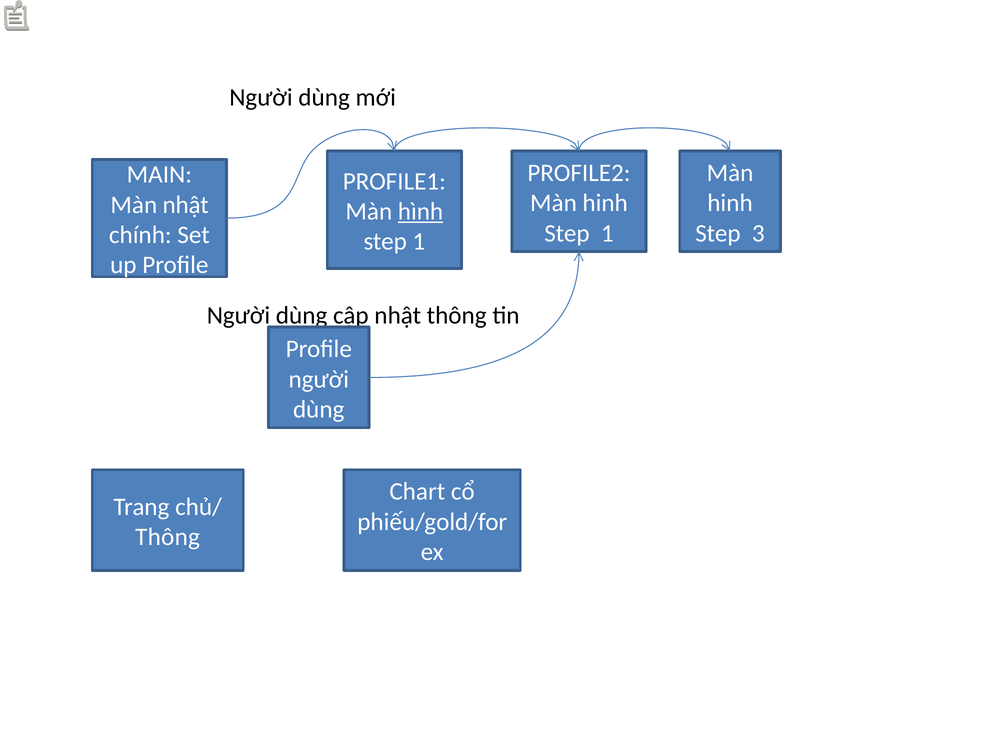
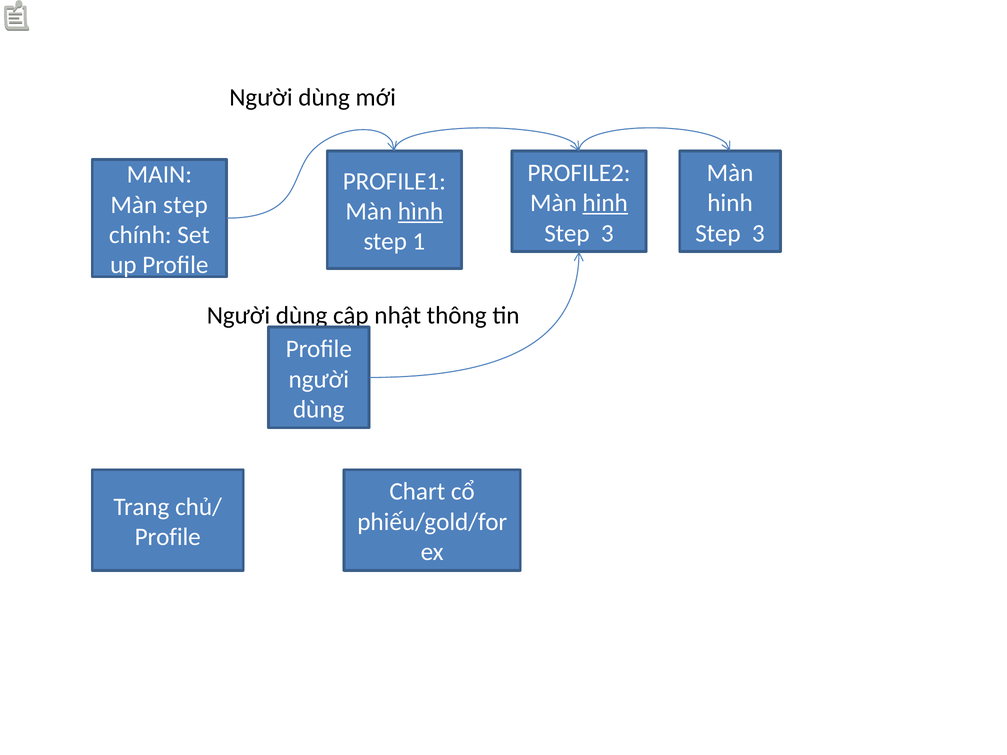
hinh underline: none -> present (605, 203)
Màn nhật: nhật -> step (185, 205)
1: 1 -> 3 (607, 233)
Thông: Thông -> Profile (168, 537)
